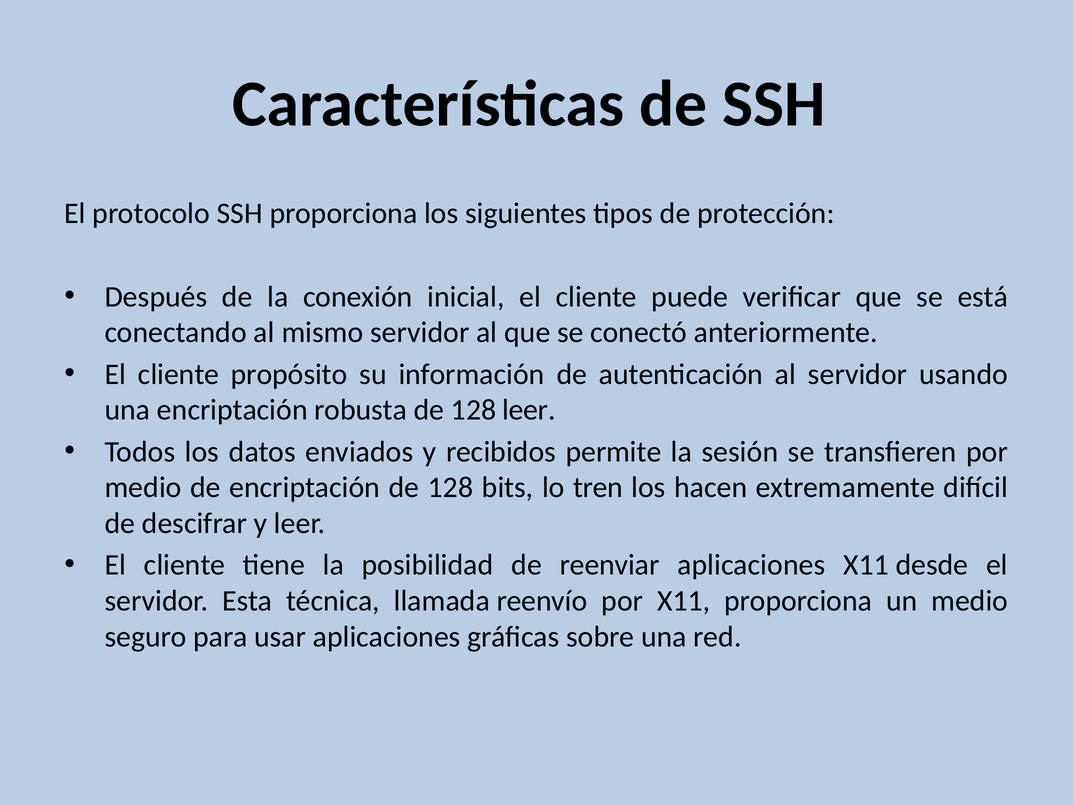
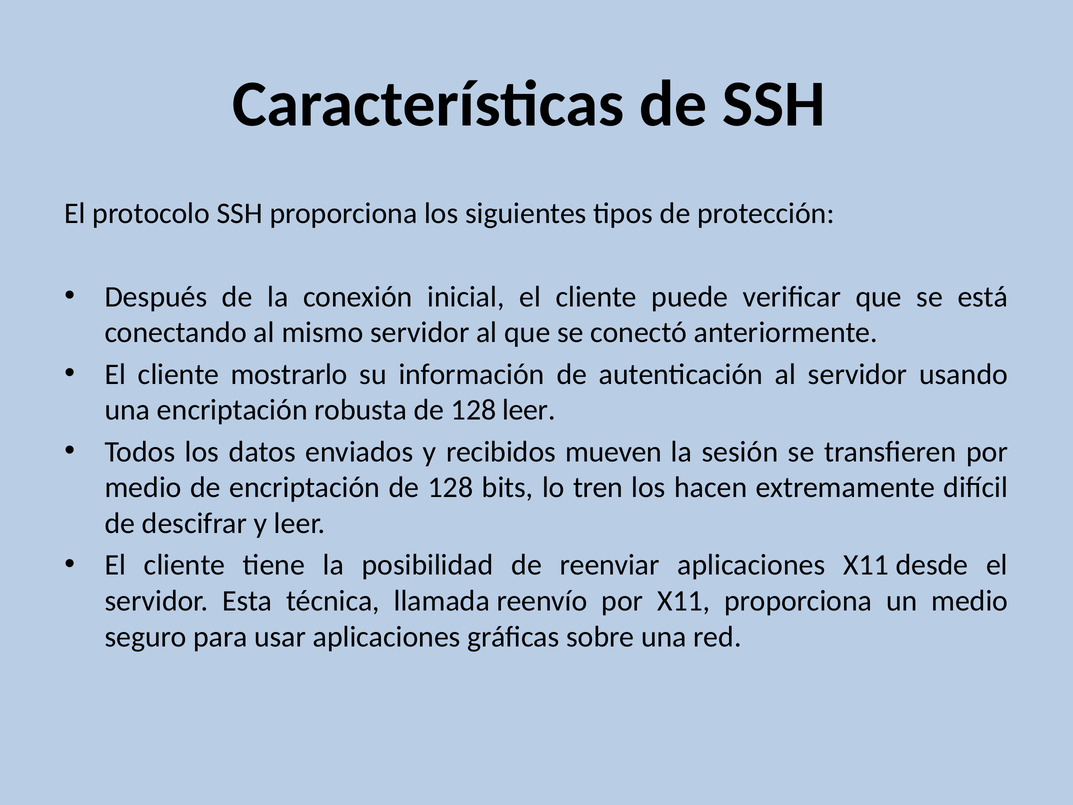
propósito: propósito -> mostrarlo (289, 374)
permite: permite -> mueven (614, 452)
